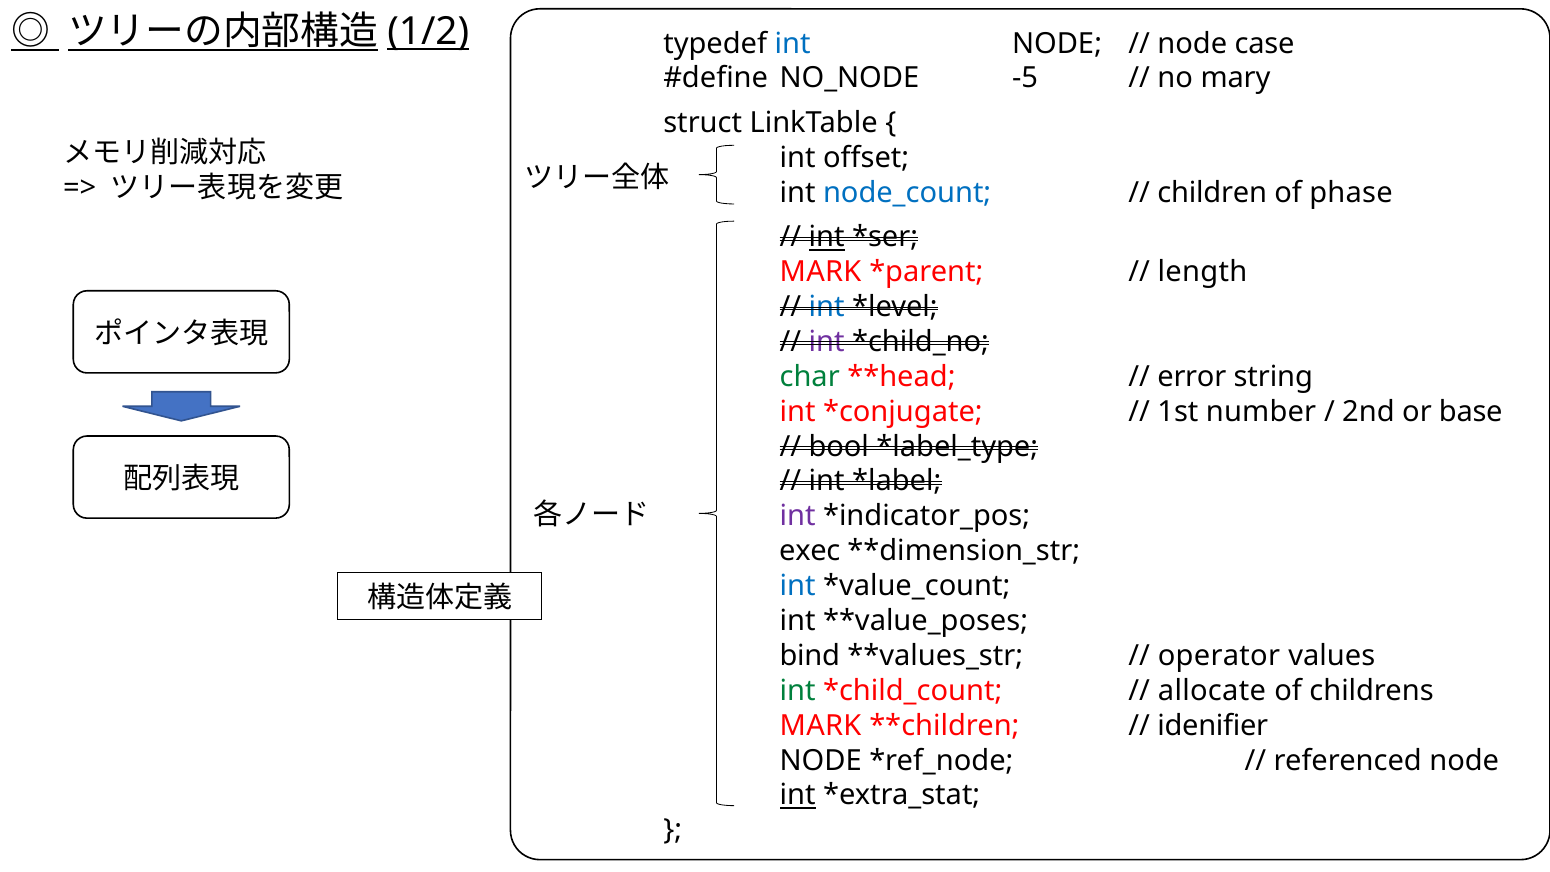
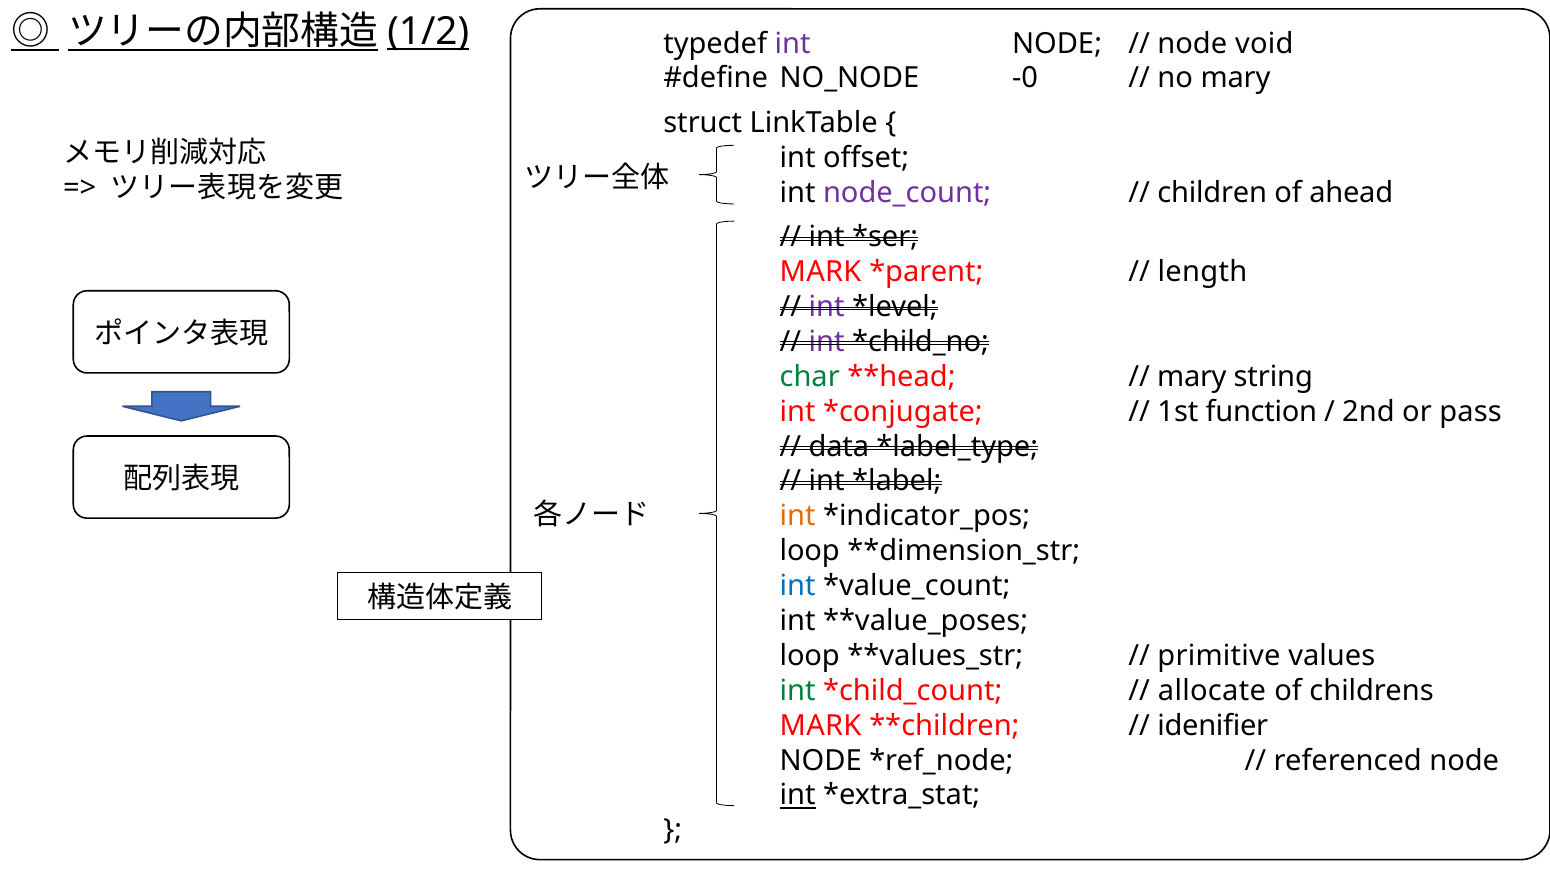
int colour: blue -> purple (793, 43)
case: case -> void (1264, 43)
-5: -5 -> -0 (1025, 78)
node_count colour: blue -> purple (907, 193)
phase: phase -> ahead (1351, 193)
int underline: present -> none (827, 237)
int colour: blue -> purple (827, 307)
error: error -> mary (1192, 377)
number: number -> function (1261, 412)
base: base -> pass (1471, 412)
bool: bool -> data (839, 446)
int colour: purple -> orange (798, 516)
exec: exec -> loop (810, 551)
bind: bind -> loop (810, 656)
operator: operator -> primitive (1219, 656)
